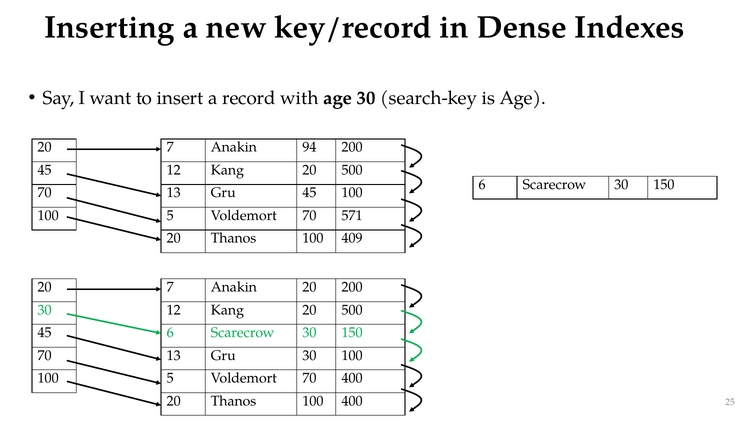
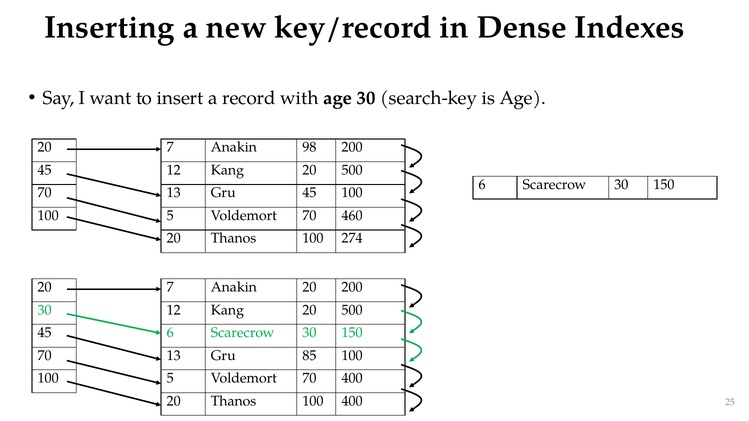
94: 94 -> 98 (309, 147)
571: 571 -> 460 (352, 216)
409: 409 -> 274 (352, 239)
Gru 30: 30 -> 85 (309, 356)
